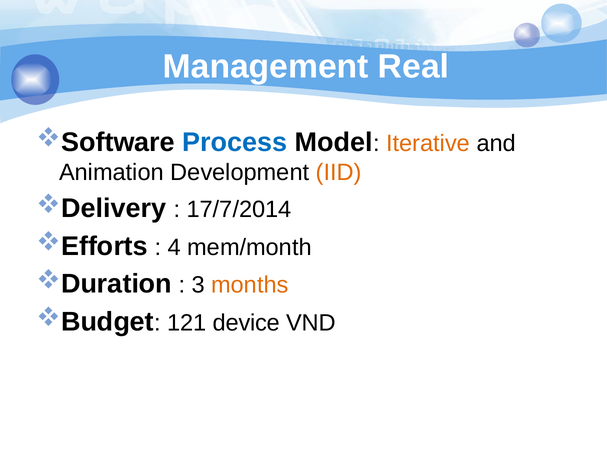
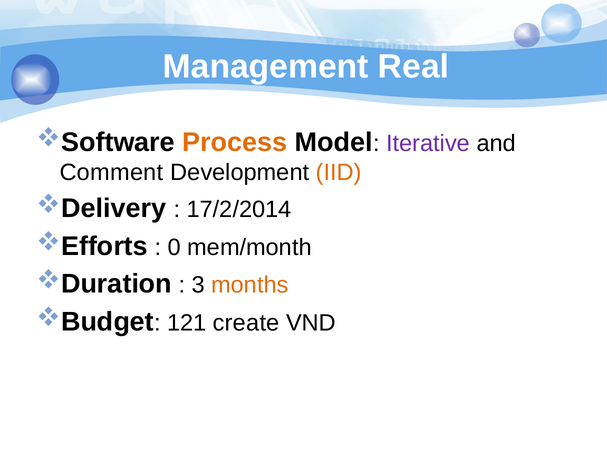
Process colour: blue -> orange (235, 143)
Iterative colour: orange -> purple (428, 144)
Animation: Animation -> Comment (111, 173)
17/7/2014: 17/7/2014 -> 17/2/2014 (239, 210)
4: 4 -> 0 (174, 248)
device: device -> create (246, 323)
